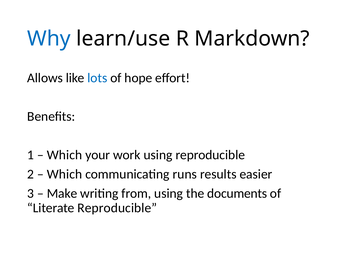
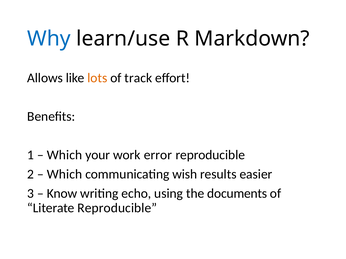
lots colour: blue -> orange (97, 78)
hope: hope -> track (138, 78)
work using: using -> error (158, 155)
runs: runs -> wish (185, 175)
Make: Make -> Know (62, 194)
from: from -> echo (136, 194)
